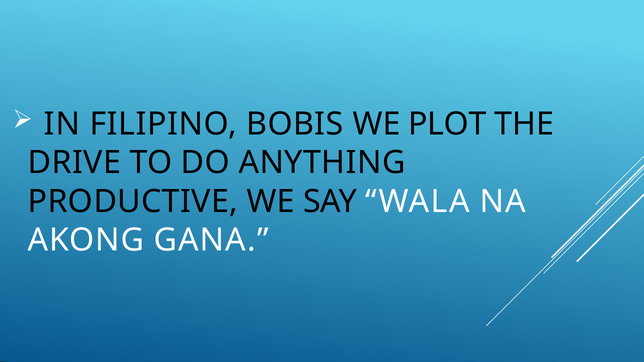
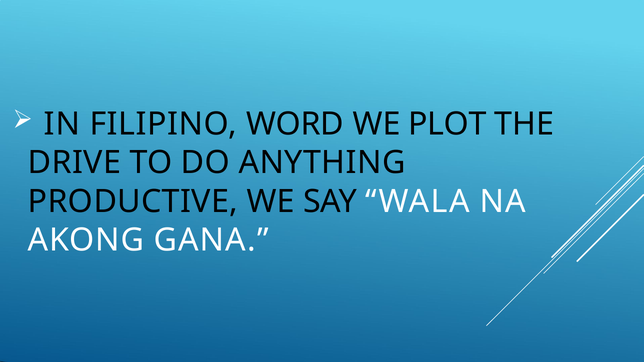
BOBIS: BOBIS -> WORD (295, 124)
